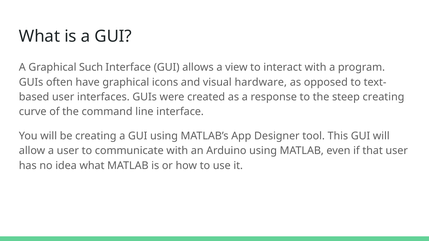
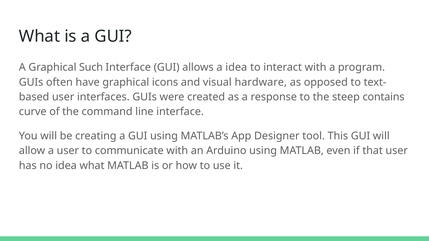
a view: view -> idea (236, 67)
steep creating: creating -> contains (384, 97)
